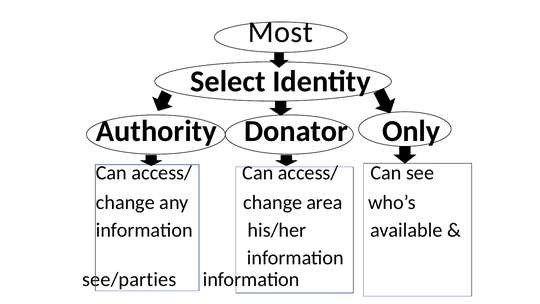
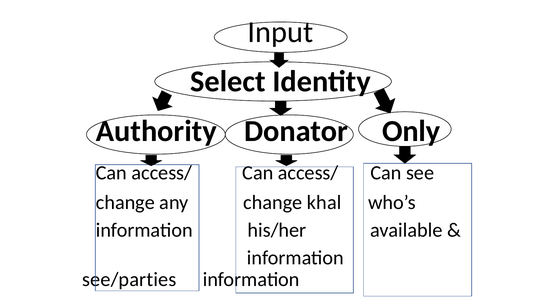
Most: Most -> Input (281, 32)
area: area -> khal (324, 202)
